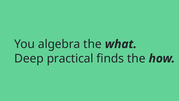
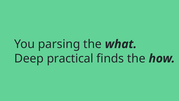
algebra: algebra -> parsing (59, 44)
